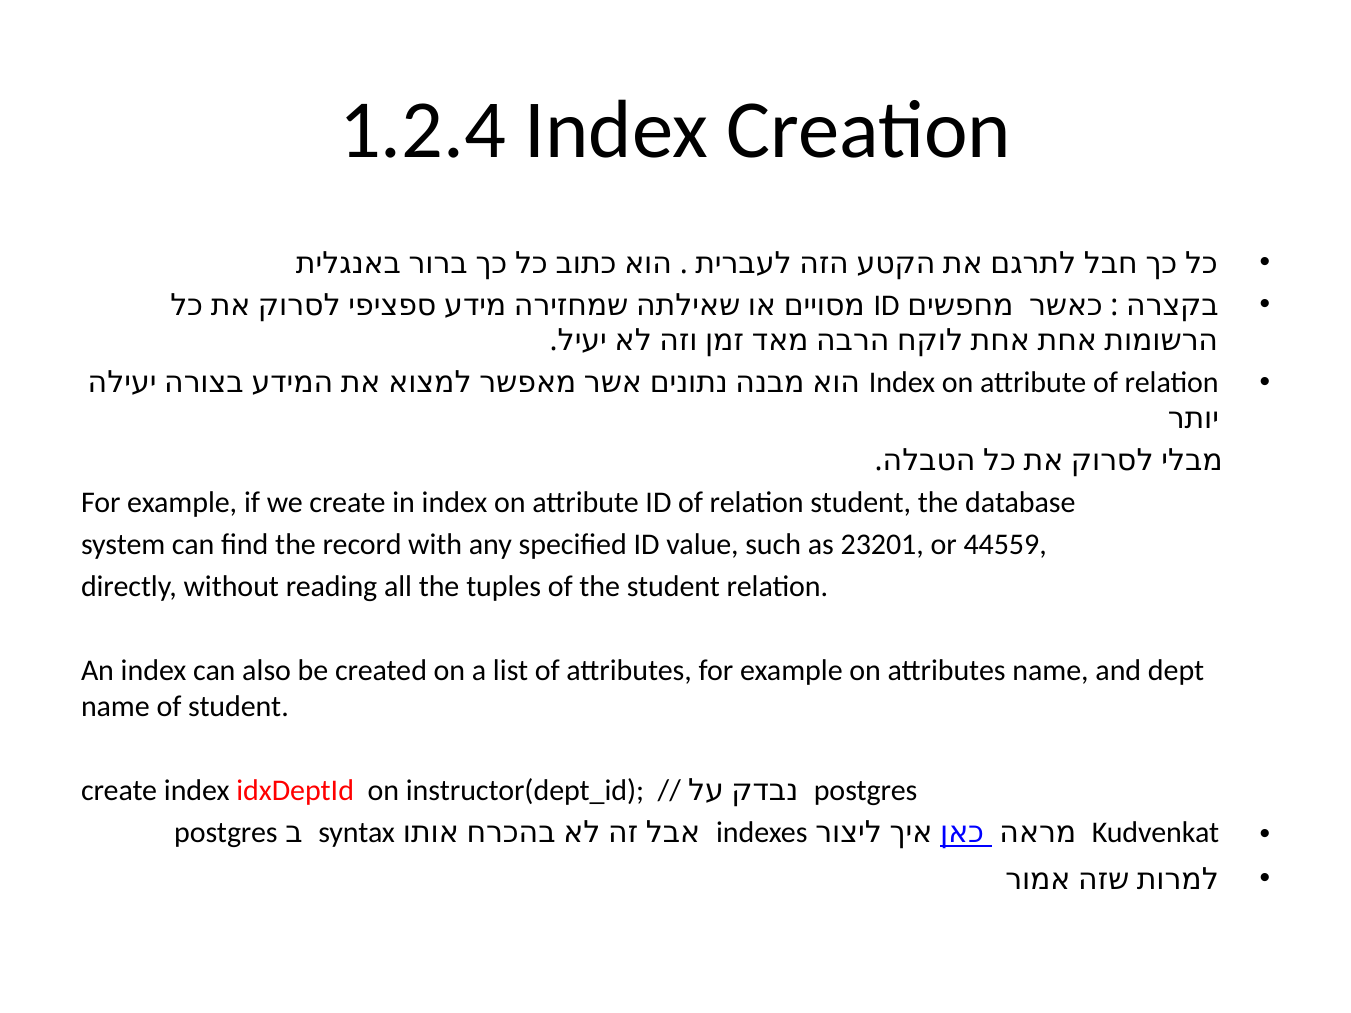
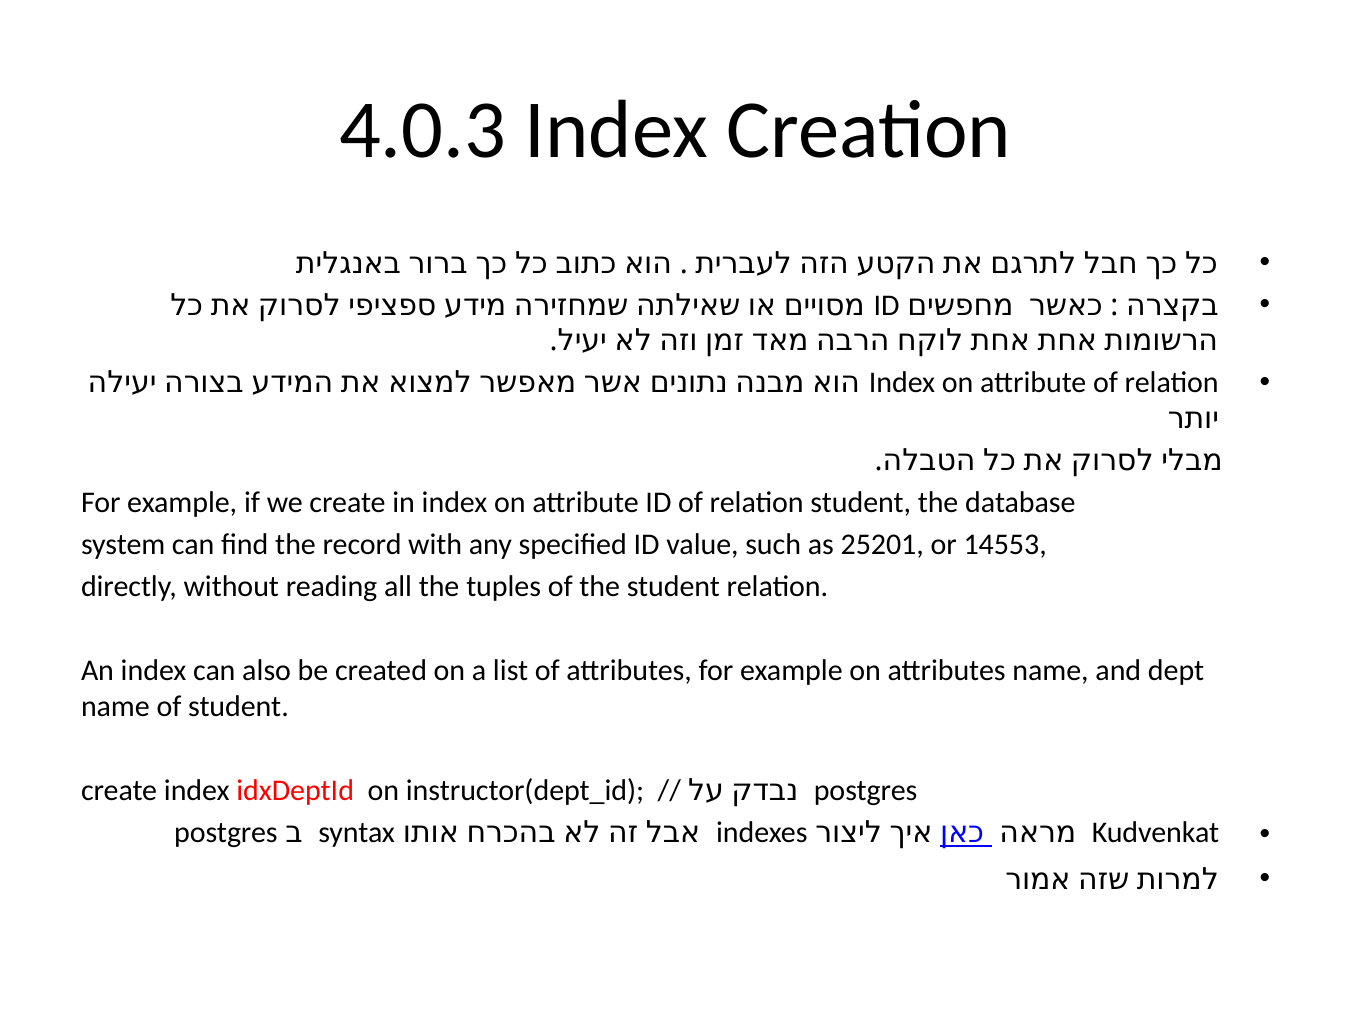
1.2.4: 1.2.4 -> 4.0.3 (423, 131)
23201: 23201 -> 25201 (882, 545)
44559: 44559 -> 14553 (1005, 545)
